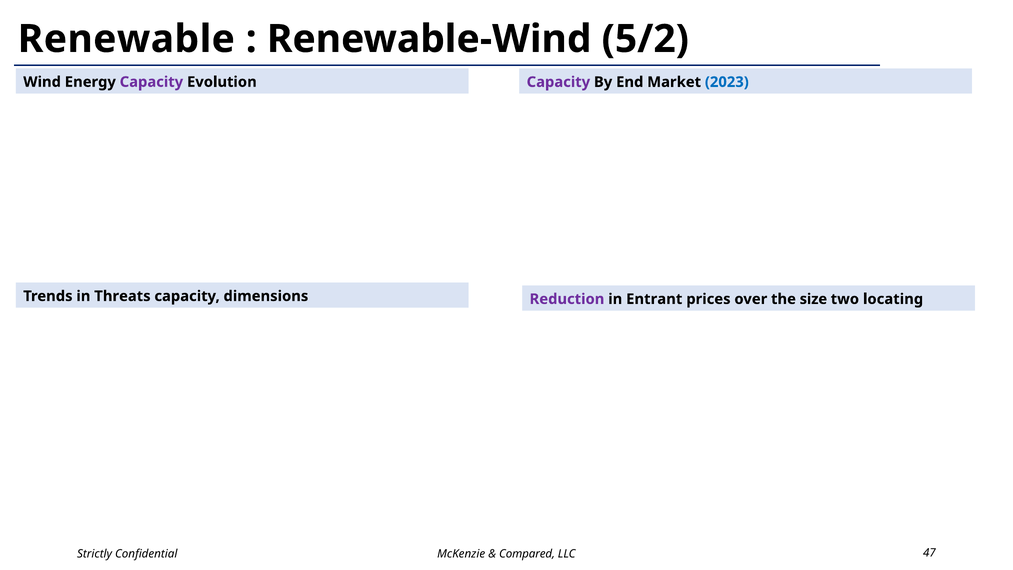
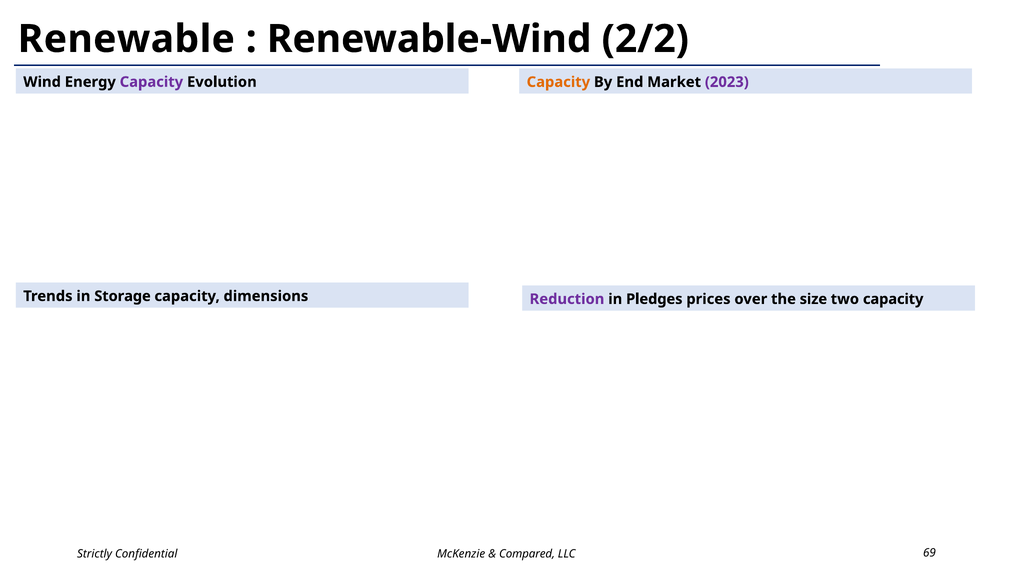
5/2: 5/2 -> 2/2 (645, 39)
Capacity colour: purple -> orange (558, 82)
2023 colour: blue -> purple (727, 82)
Threats: Threats -> Storage (123, 296)
Entrant: Entrant -> Pledges (654, 299)
two locating: locating -> capacity (893, 299)
47: 47 -> 69 (929, 553)
